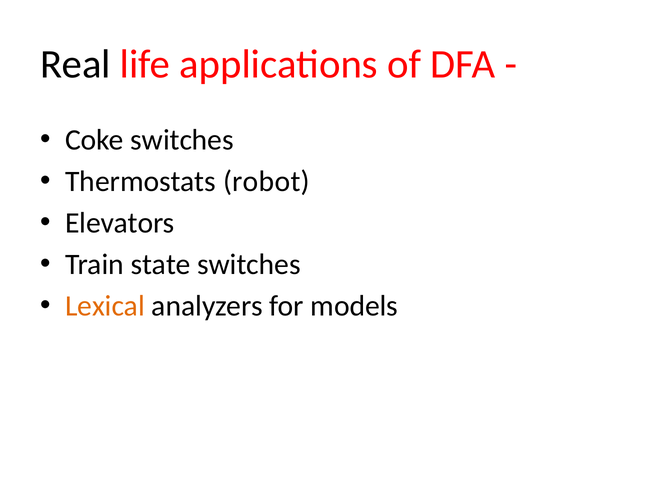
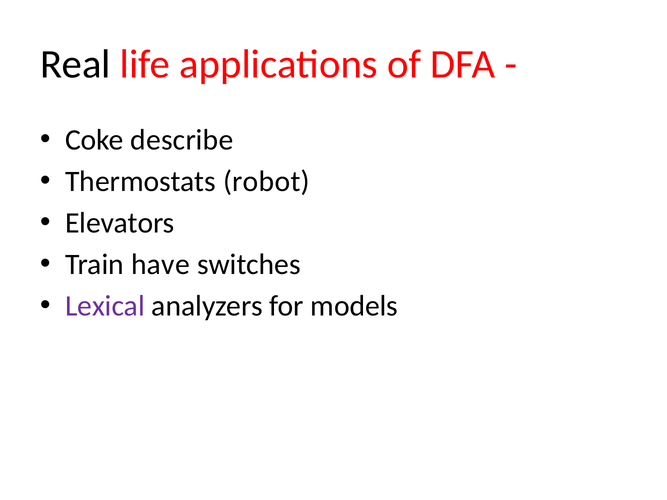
Coke switches: switches -> describe (182, 140)
state: state -> have (160, 264)
Lexical colour: orange -> purple (105, 306)
